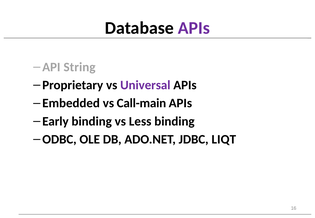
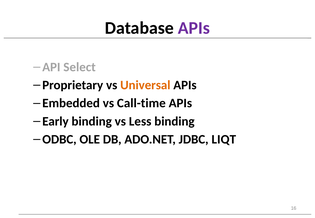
String: String -> Select (80, 67)
Universal colour: purple -> orange (145, 85)
Call-main: Call-main -> Call-time (141, 103)
